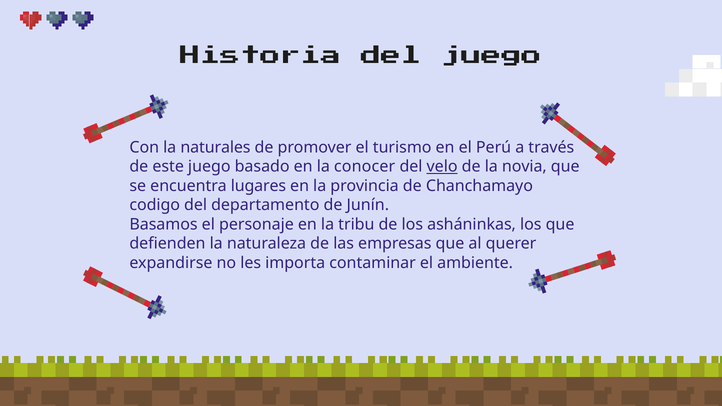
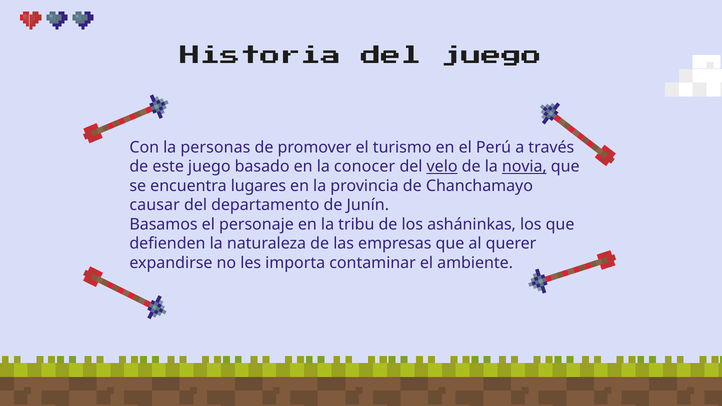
naturales: naturales -> personas (215, 147)
novia underline: none -> present (524, 167)
codigo: codigo -> causar (155, 205)
